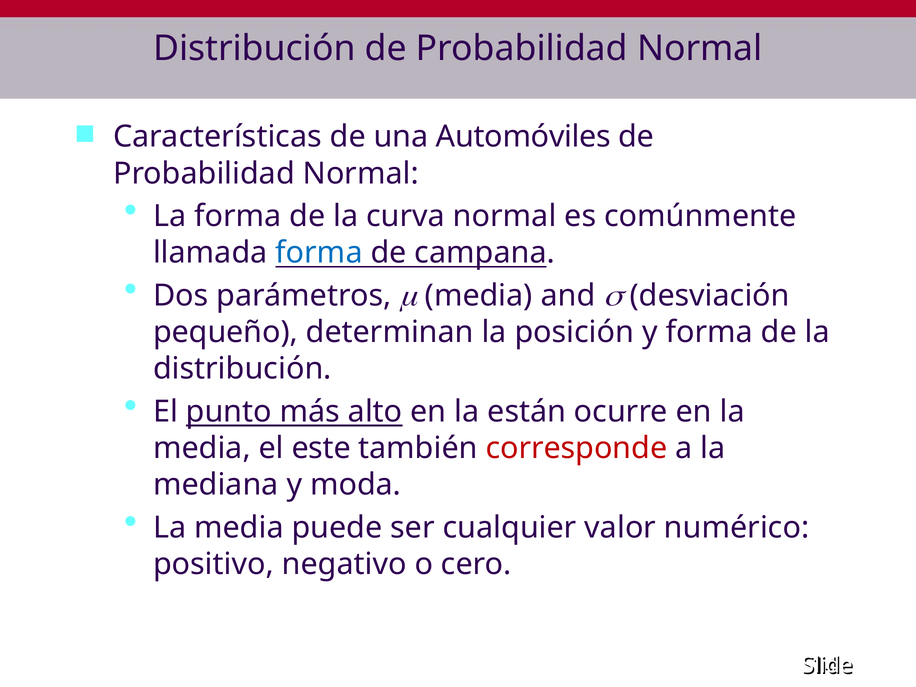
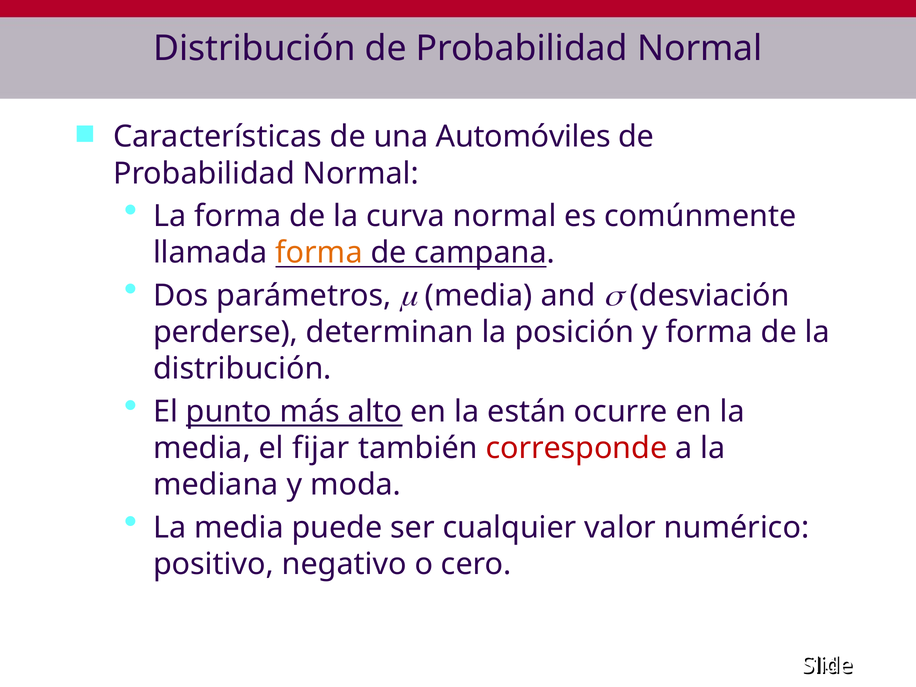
forma colour: blue -> orange (319, 253)
pequeño: pequeño -> perderse (226, 332)
este: este -> fijar (321, 448)
